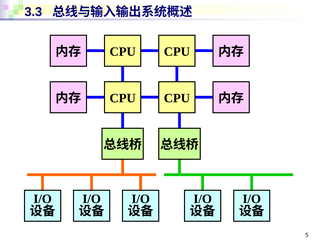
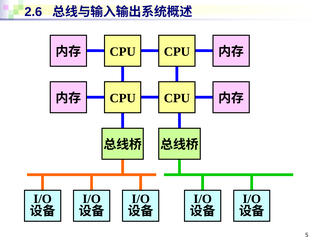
3.3: 3.3 -> 2.6 (33, 12)
